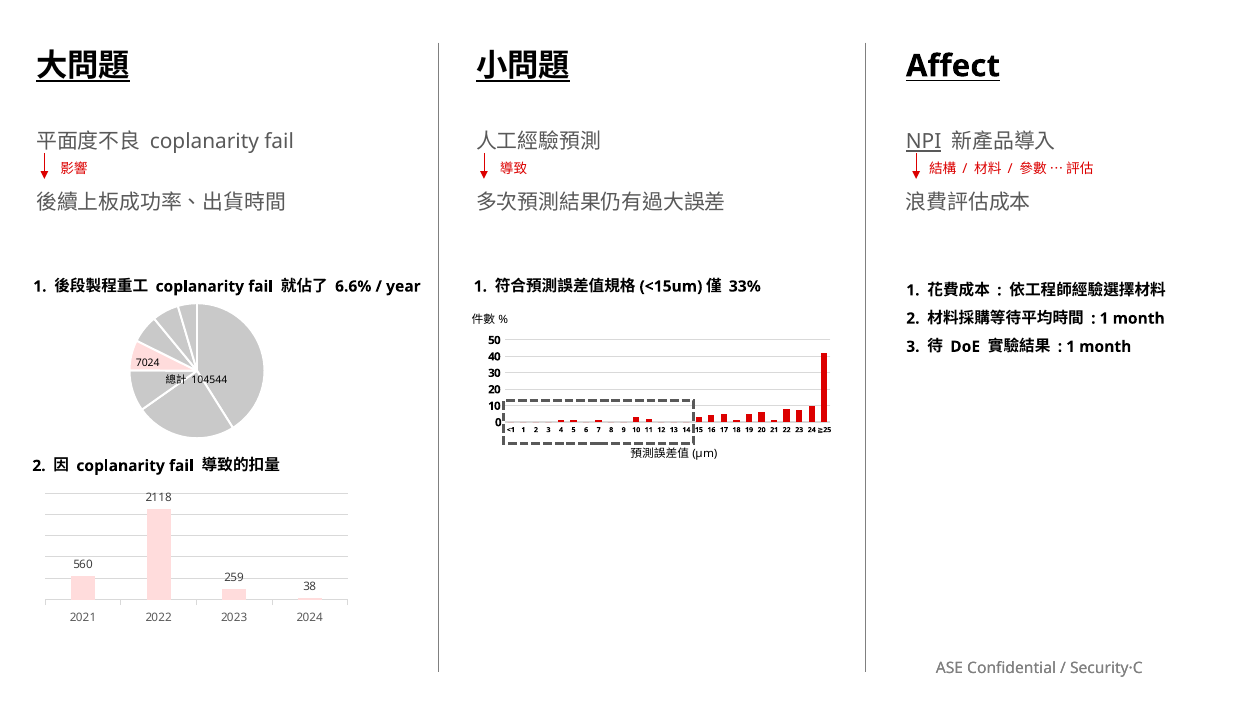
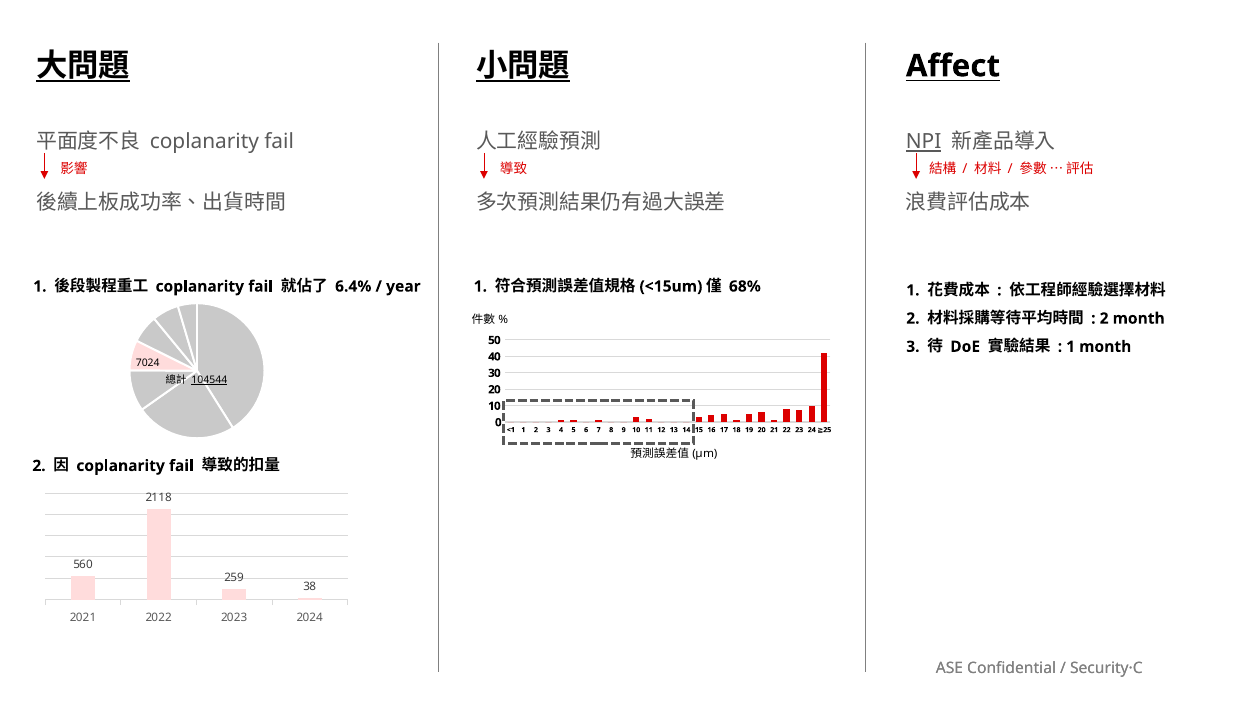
6.6%: 6.6% -> 6.4% (353, 286)
33%: 33% -> 68% (745, 286)
1: 1 -> 2 (1104, 318)
104544 underline: none -> present (209, 380)
